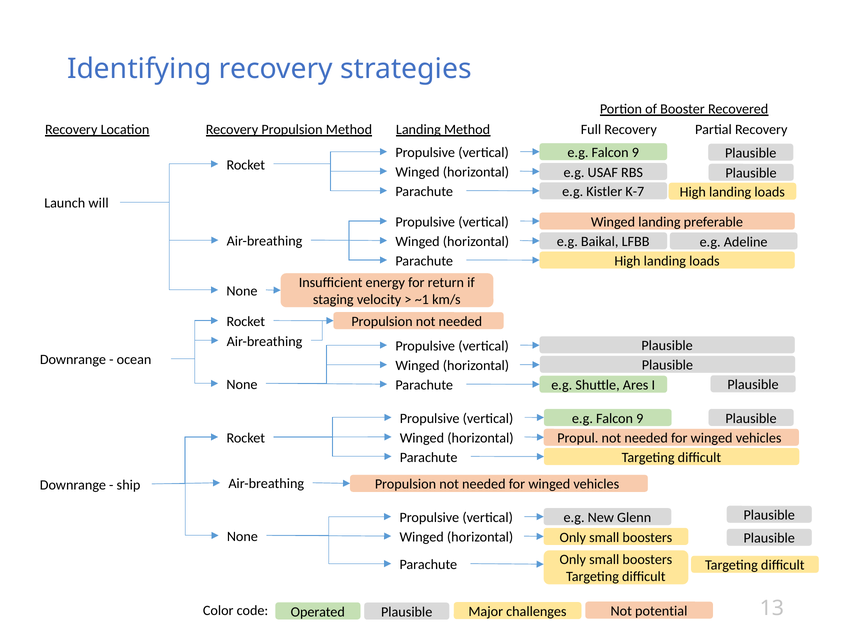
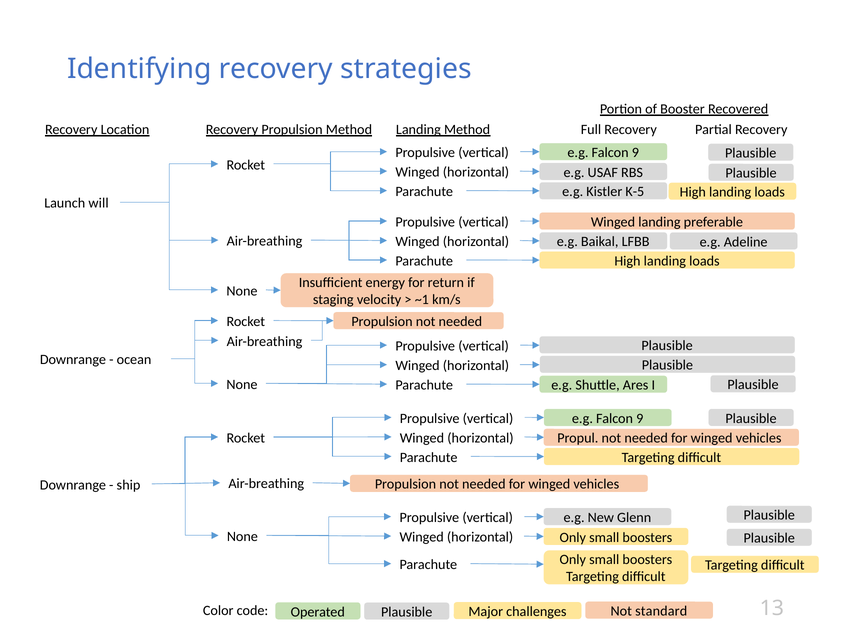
K-7: K-7 -> K-5 (635, 192)
potential: potential -> standard (661, 611)
